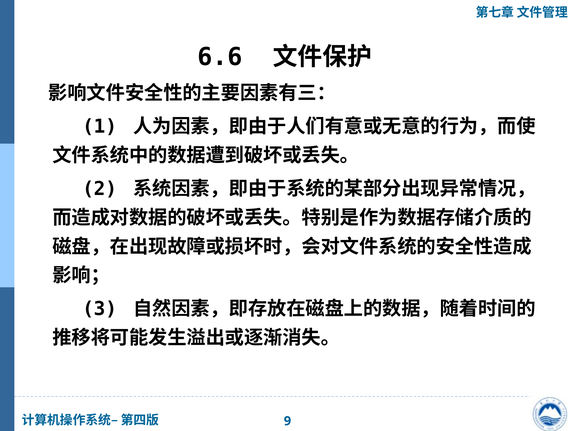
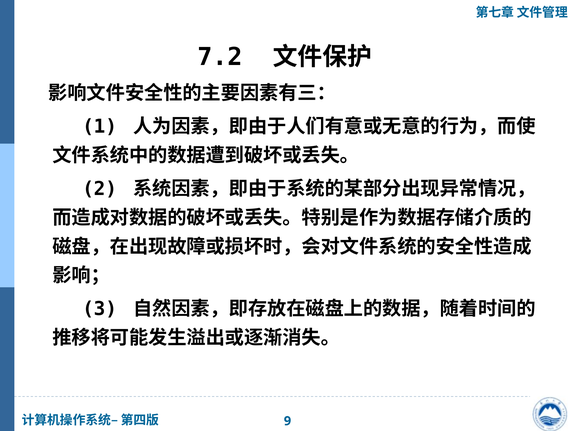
6.6: 6.6 -> 7.2 (220, 57)
